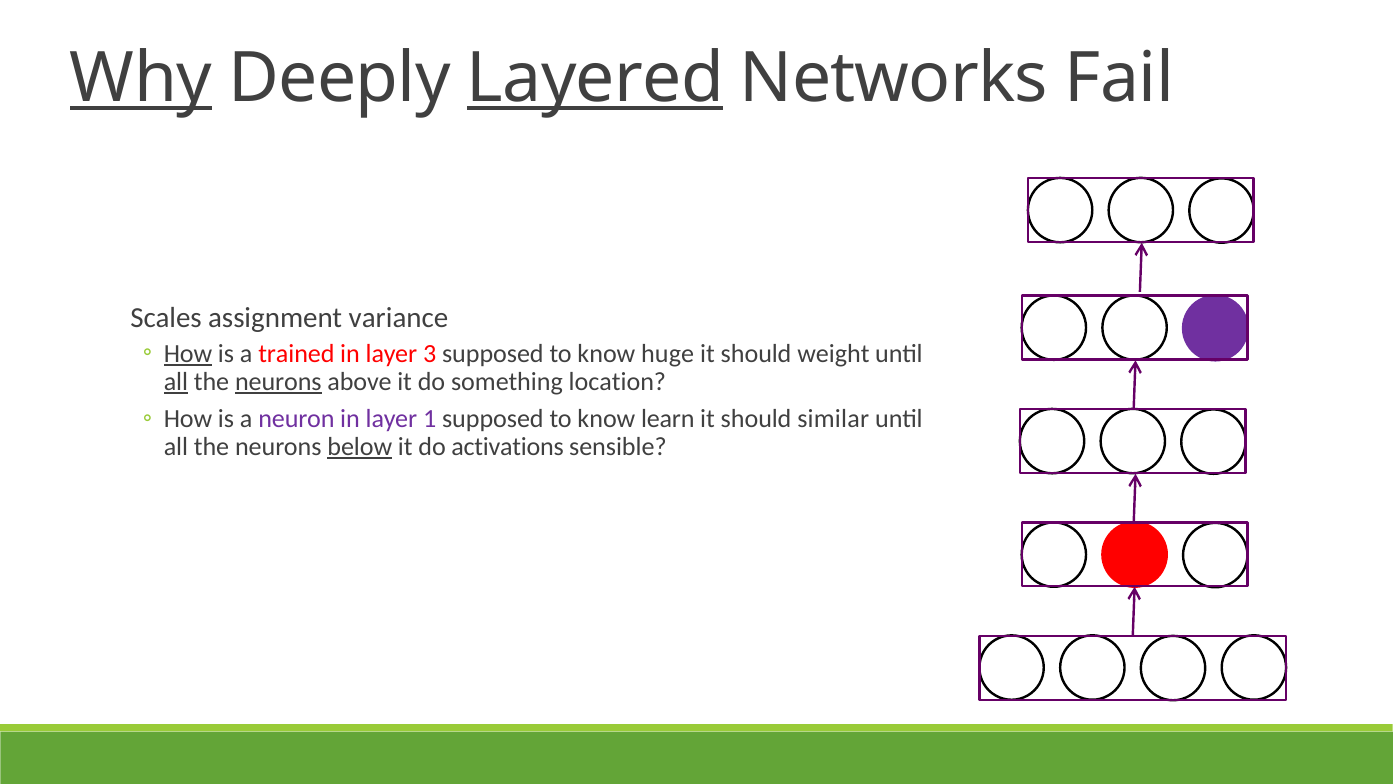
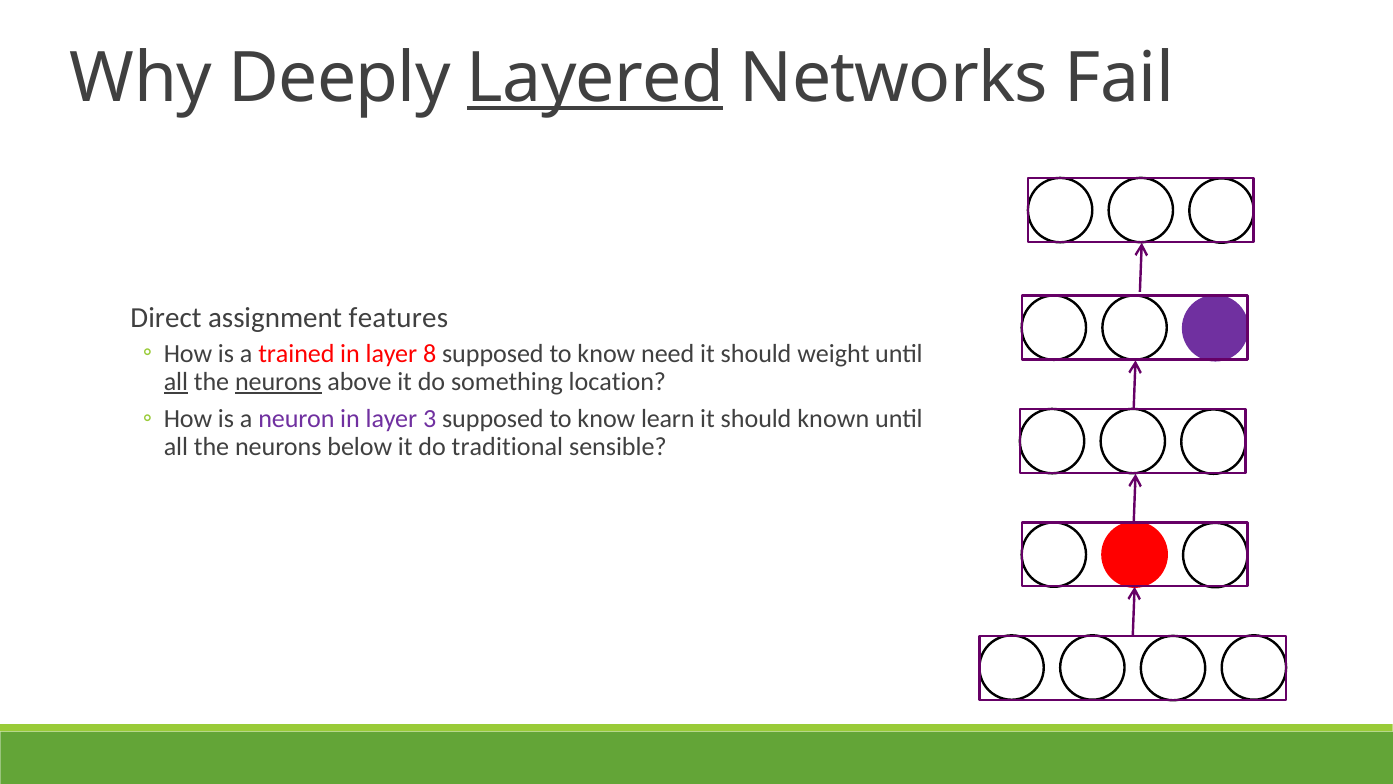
Why underline: present -> none (141, 78)
Scales: Scales -> Direct (166, 318)
variance: variance -> features (398, 318)
How underline: present -> none (188, 353)
3: 3 -> 8 (430, 353)
huge: huge -> need (668, 353)
1: 1 -> 3 (430, 418)
similar: similar -> known (833, 418)
below underline: present -> none (360, 447)
activations: activations -> traditional (507, 447)
